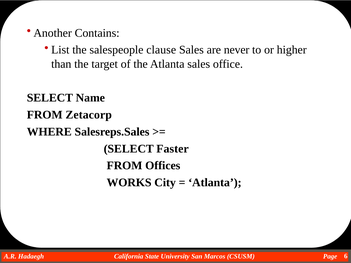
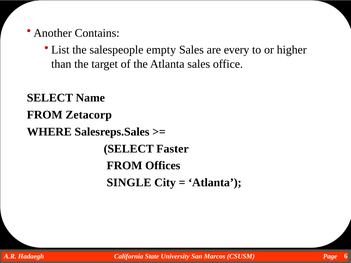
clause: clause -> empty (161, 50)
never: never -> every (237, 50)
WORKS: WORKS -> SINGLE (129, 183)
